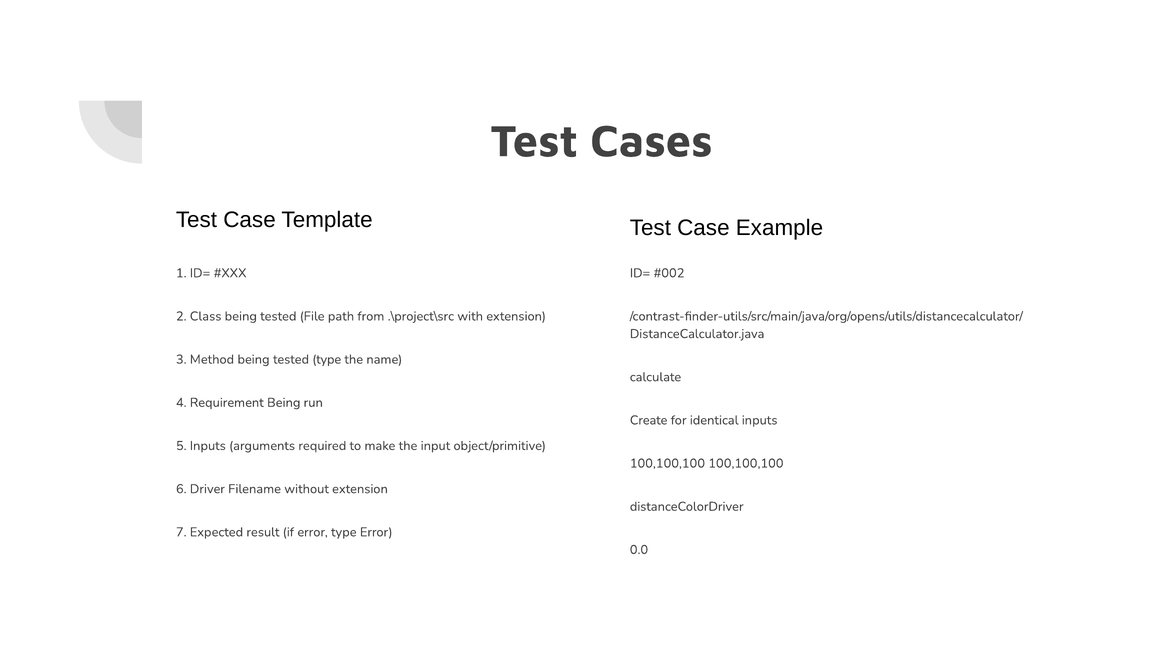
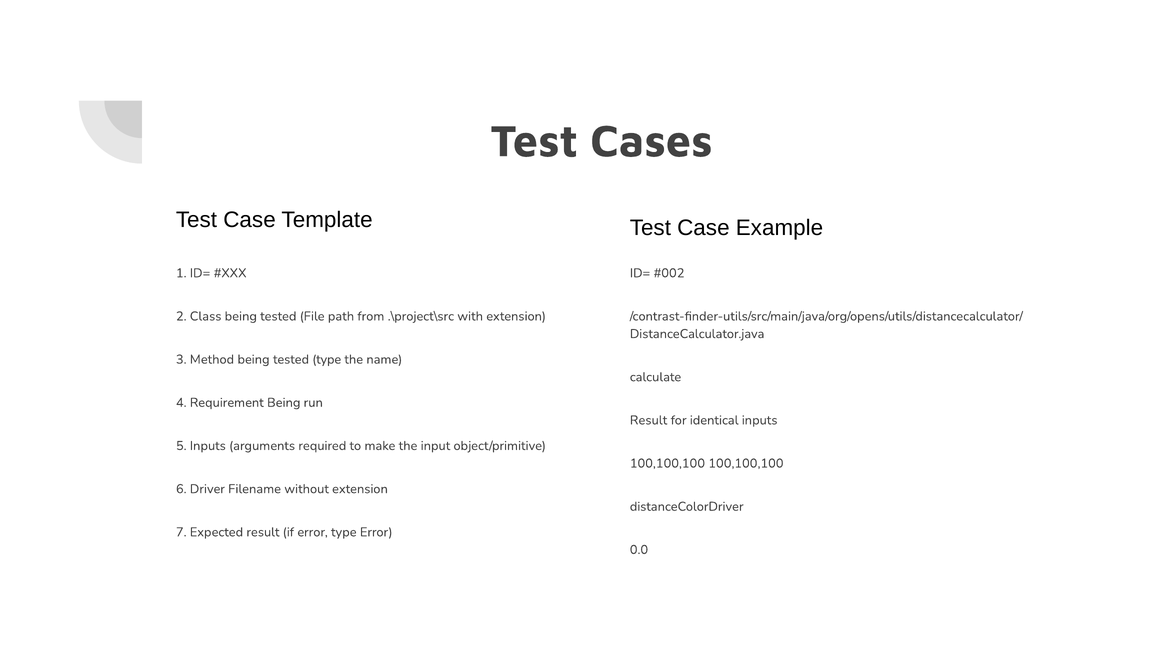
Create: Create -> Result (649, 421)
